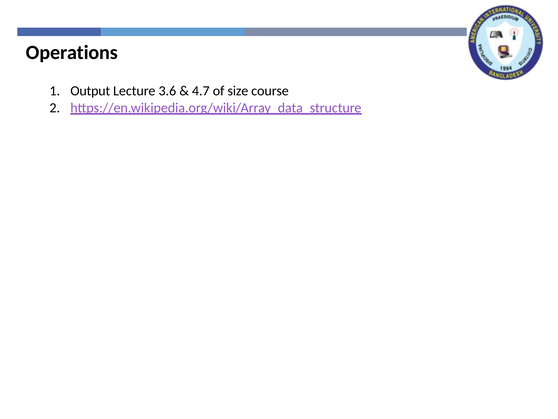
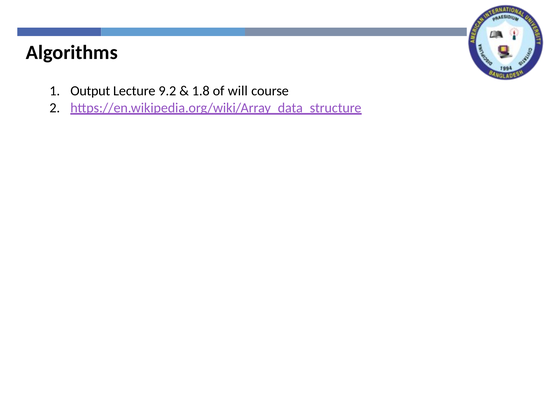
Operations: Operations -> Algorithms (72, 53)
3.6: 3.6 -> 9.2 (167, 91)
4.7: 4.7 -> 1.8 (201, 91)
size: size -> will (238, 91)
